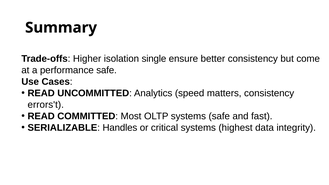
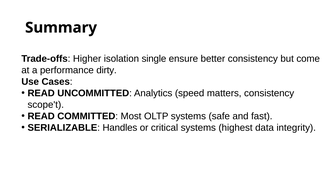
performance safe: safe -> dirty (107, 70)
errors't: errors't -> scope't (46, 105)
